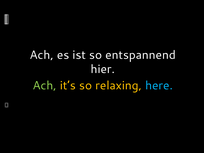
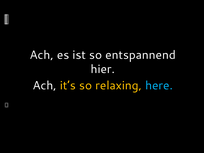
Ach colour: light green -> white (45, 85)
